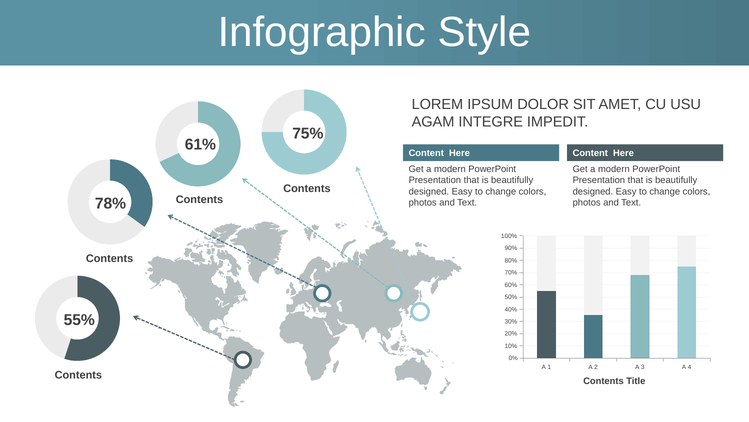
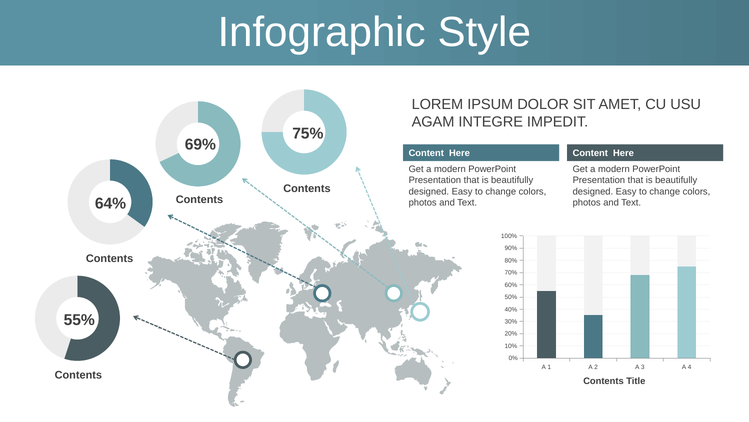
61%: 61% -> 69% (200, 144)
78%: 78% -> 64% (111, 203)
